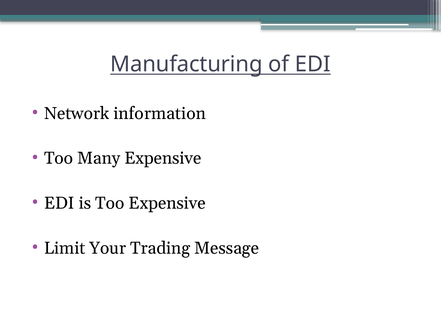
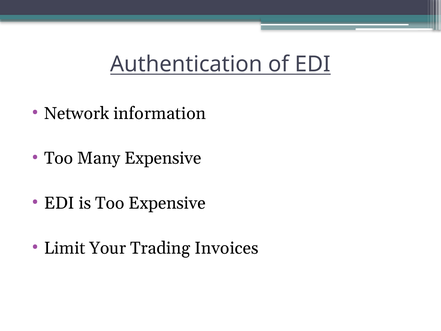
Manufacturing: Manufacturing -> Authentication (186, 64)
Message: Message -> Invoices (227, 248)
